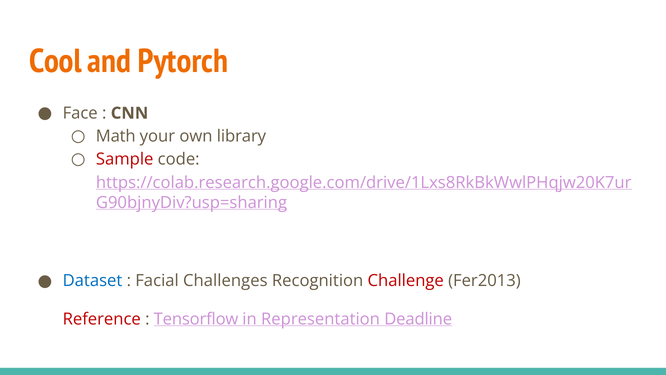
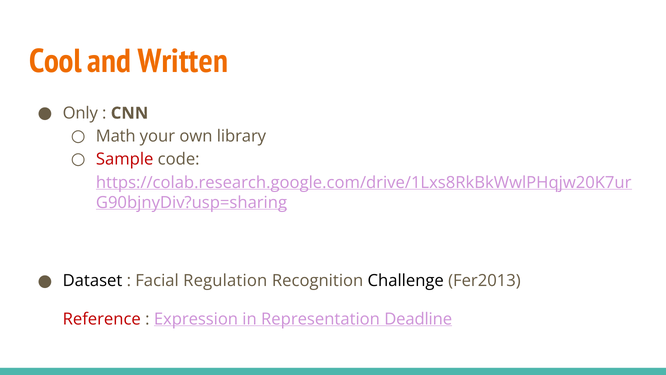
Pytorch: Pytorch -> Written (183, 61)
Face: Face -> Only (80, 113)
Dataset colour: blue -> black (92, 281)
Challenges: Challenges -> Regulation (225, 281)
Challenge colour: red -> black (406, 281)
Tensorflow: Tensorflow -> Expression (196, 319)
